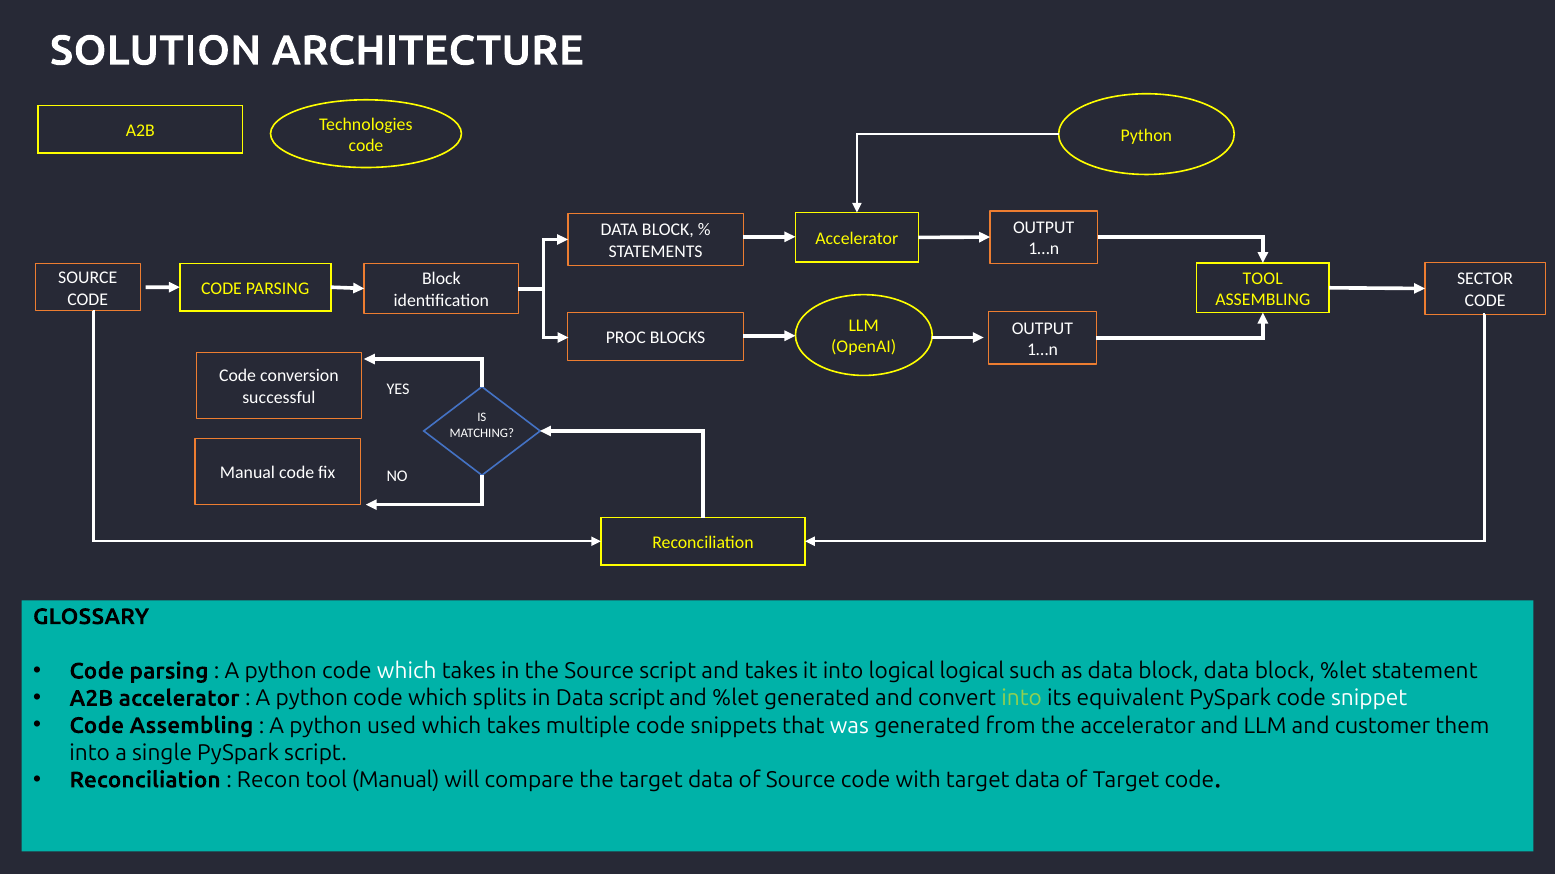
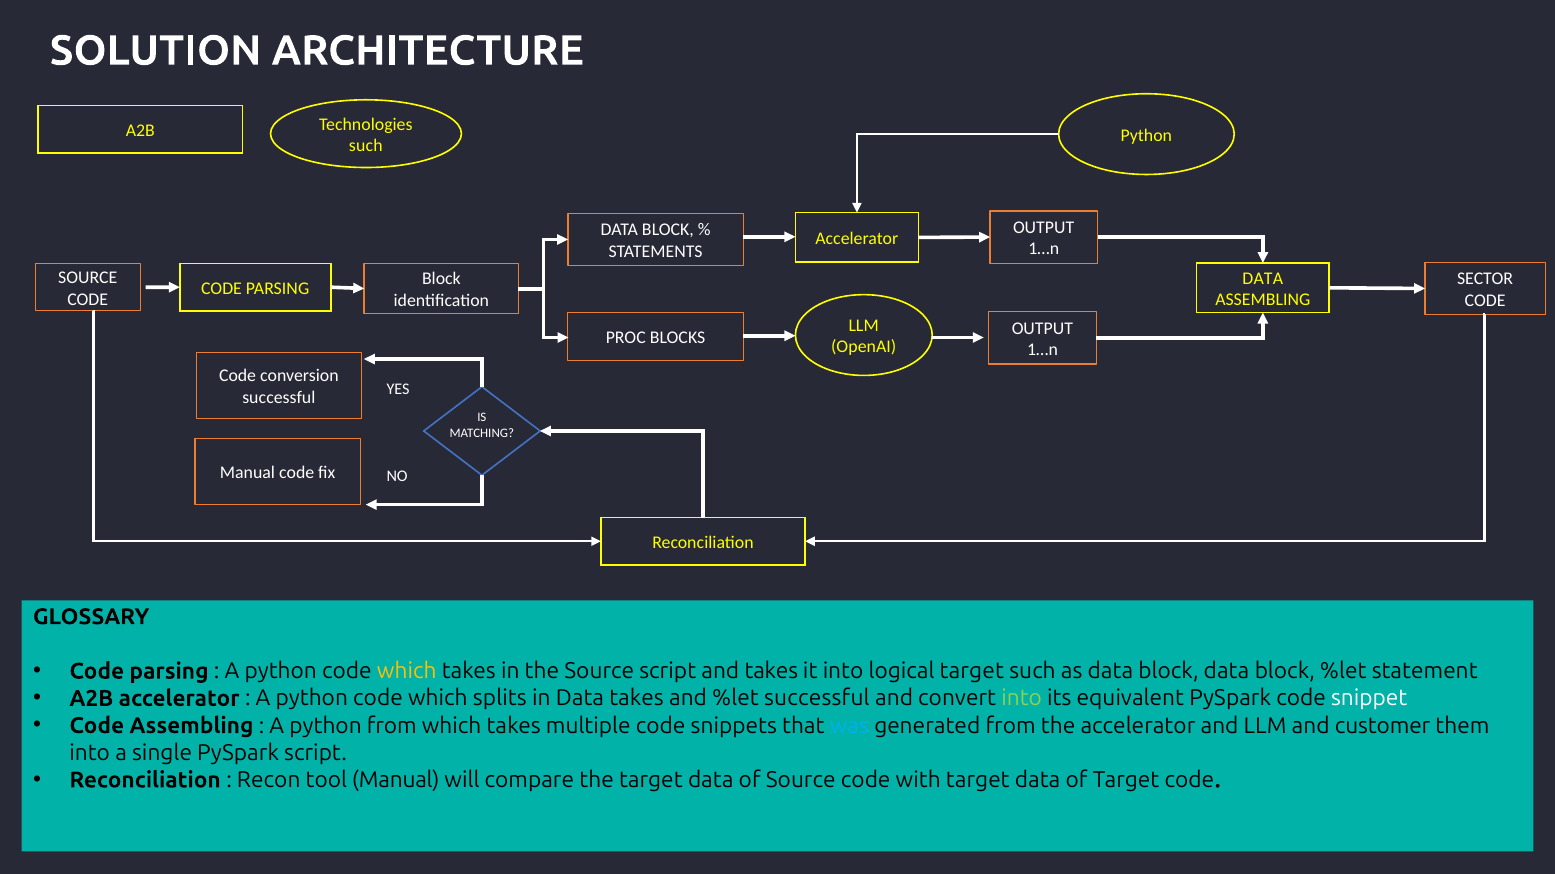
code: code -> such (366, 146)
TOOL: TOOL -> DATA (1263, 279)
which colour: white -> yellow (407, 672)
logical logical: logical -> target (972, 672)
Data script: script -> takes (637, 699)
%let generated: generated -> successful (817, 699)
python used: used -> from (392, 726)
was colour: white -> light blue (849, 726)
